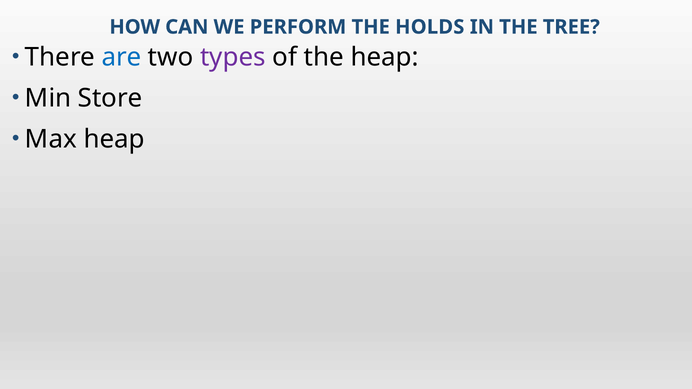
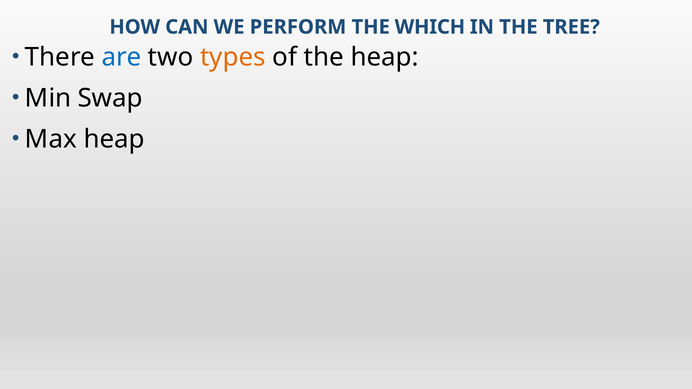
HOLDS: HOLDS -> WHICH (430, 27)
types colour: purple -> orange (233, 57)
Store: Store -> Swap (110, 98)
